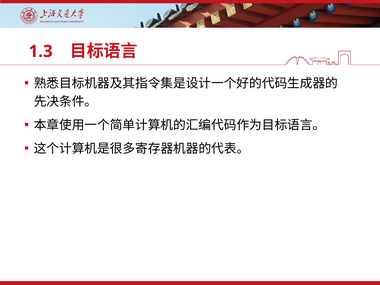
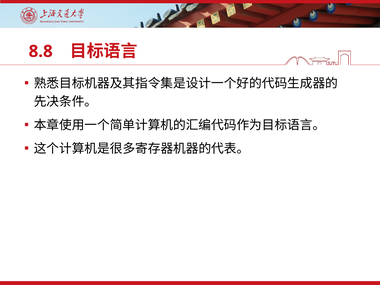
1.3: 1.3 -> 8.8 (41, 51)
